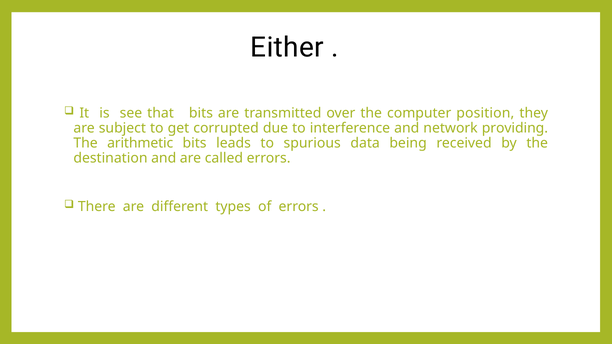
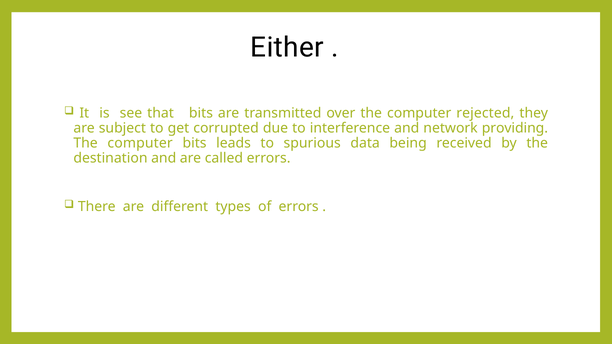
position: position -> rejected (485, 113)
arithmetic: arithmetic -> computer (140, 143)
